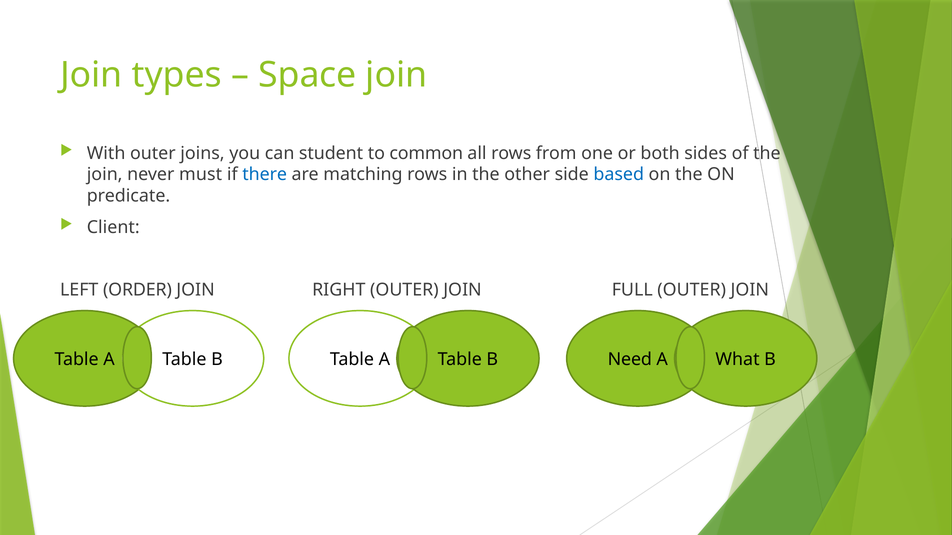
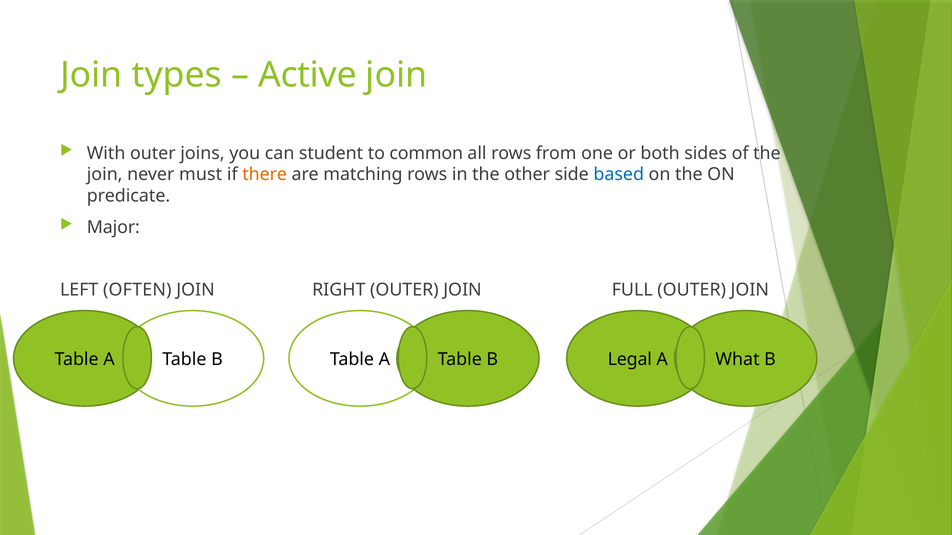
Space: Space -> Active (307, 75)
there colour: blue -> orange (265, 175)
Client: Client -> Major (113, 228)
ORDER: ORDER -> OFTEN (137, 290)
Need: Need -> Legal (630, 360)
